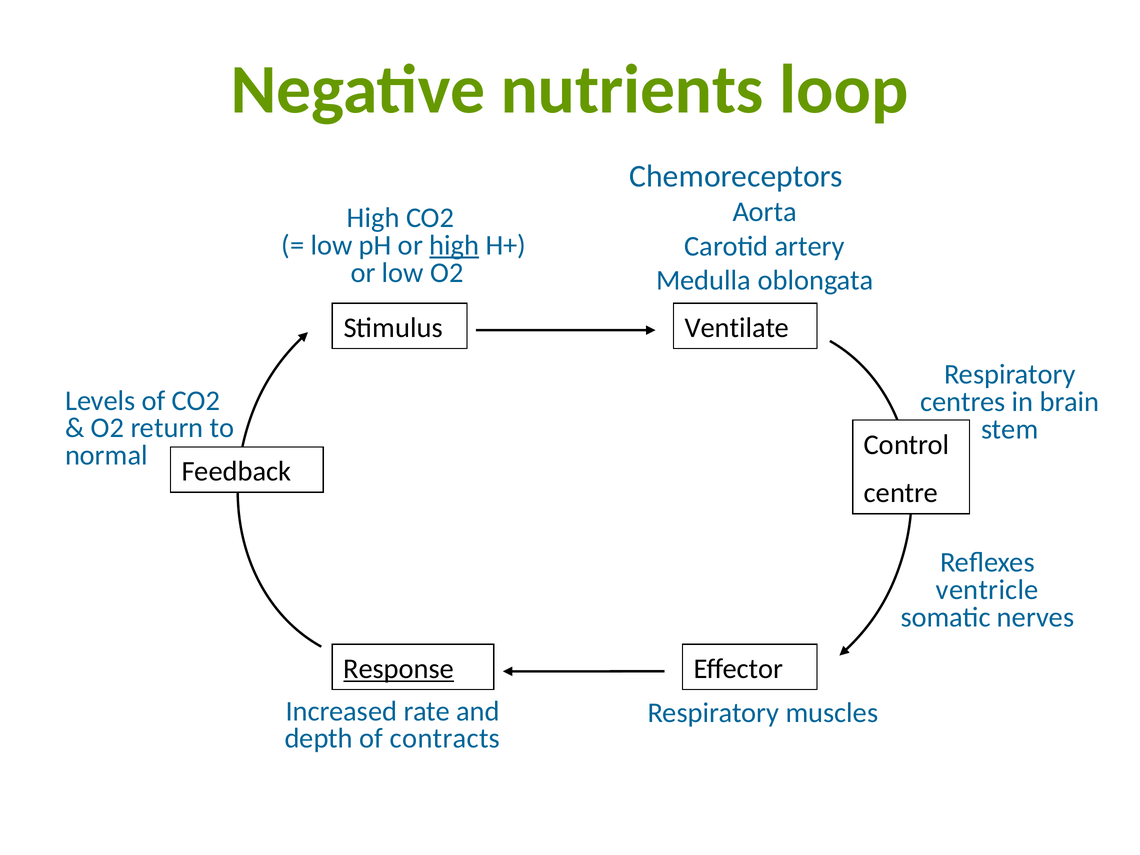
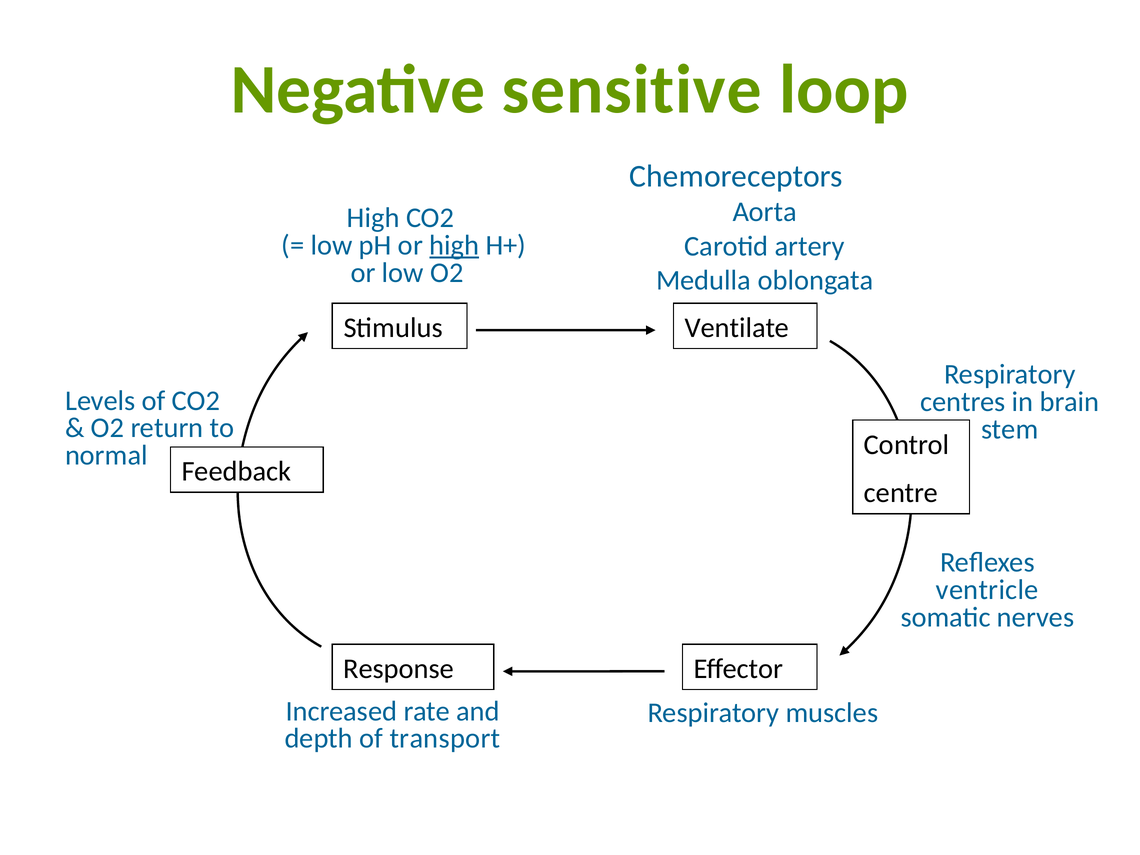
nutrients: nutrients -> sensitive (632, 90)
Response underline: present -> none (399, 669)
contracts: contracts -> transport (445, 739)
